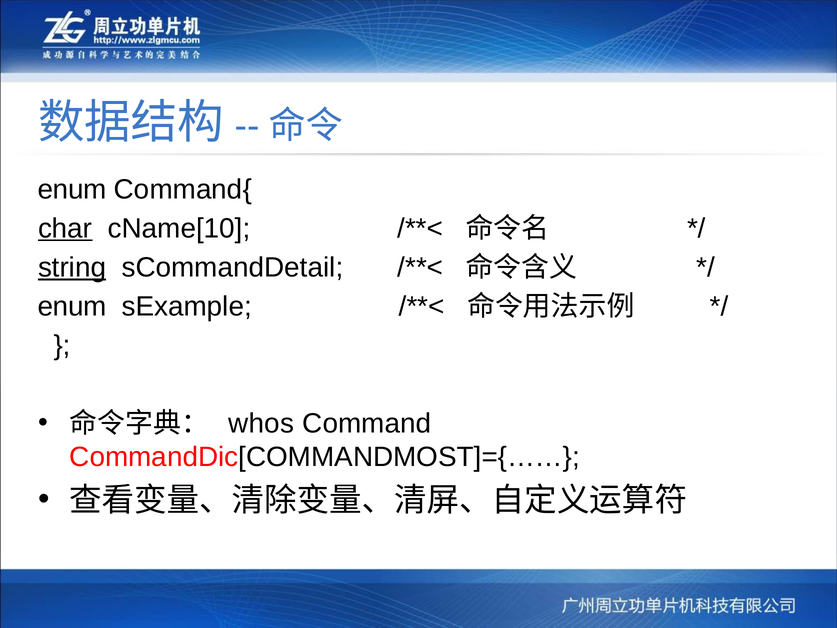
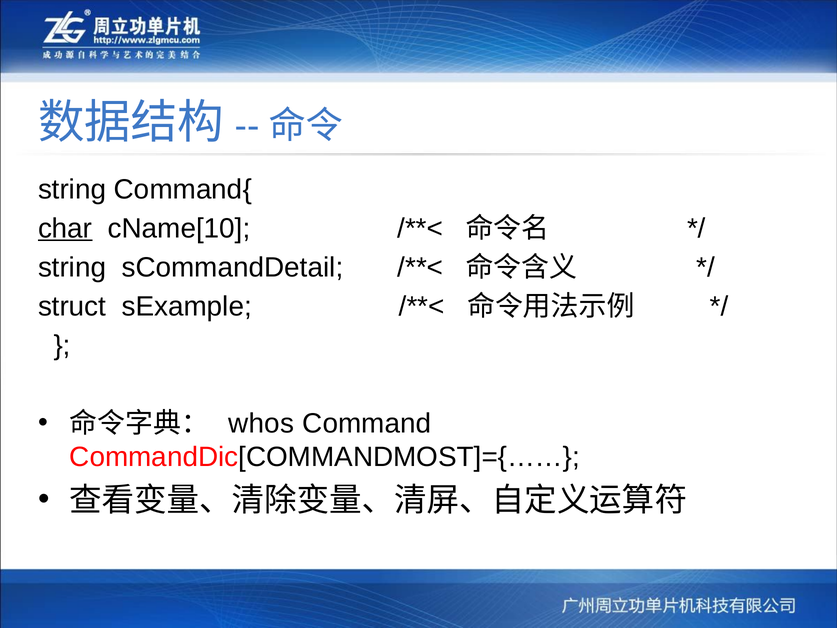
enum: enum -> string (72, 189)
string underline: present -> none (72, 267)
enum: enum -> struct (72, 306)
